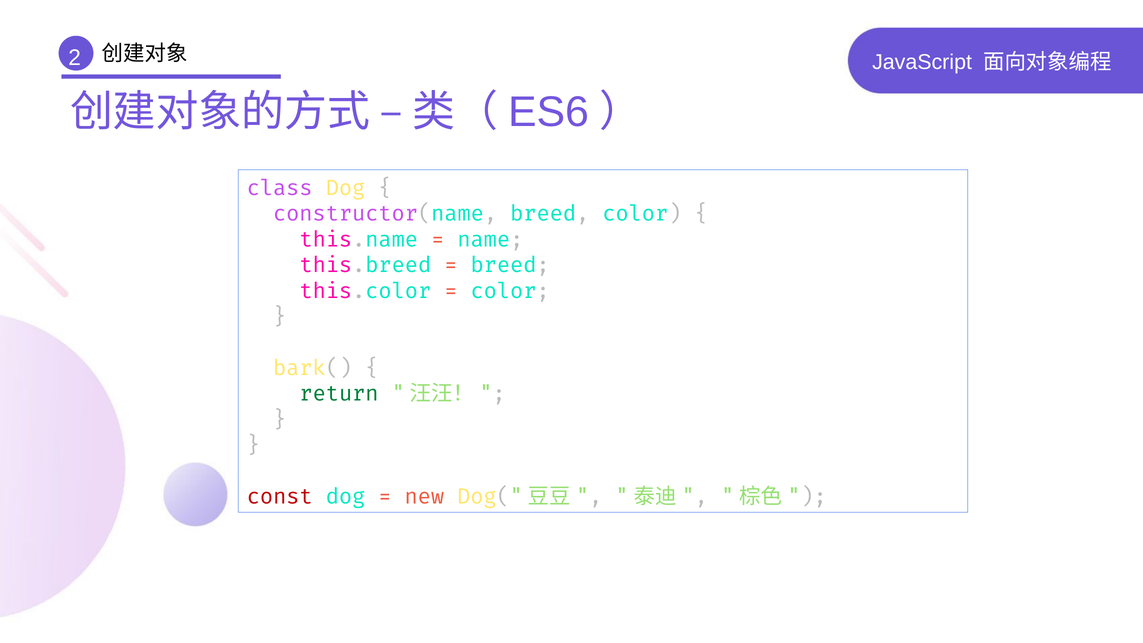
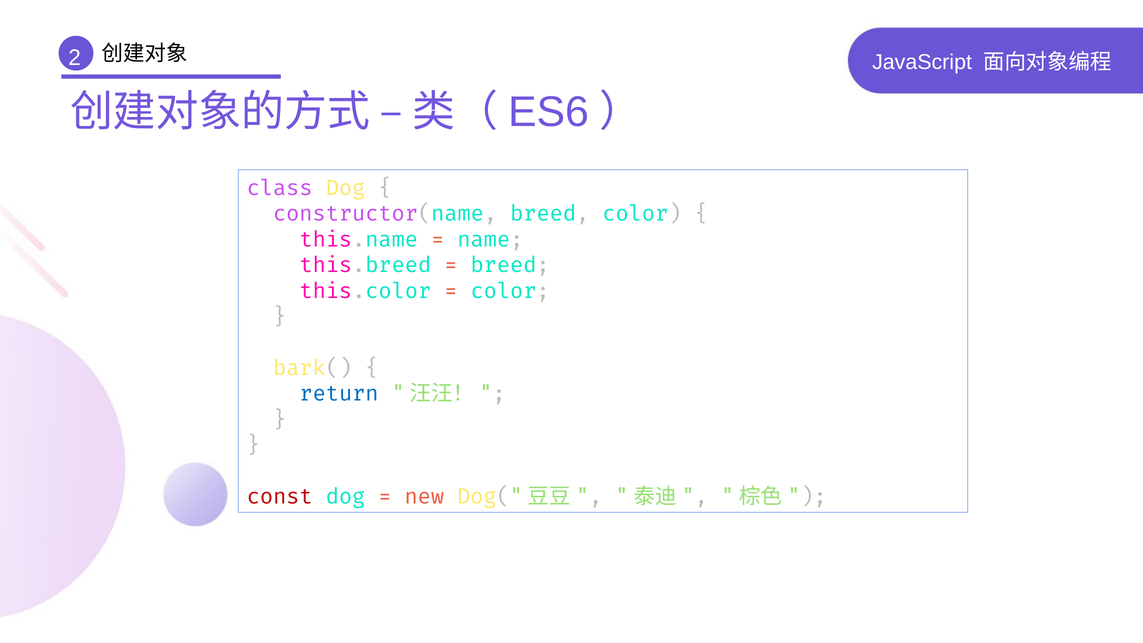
return colour: green -> blue (339, 394)
